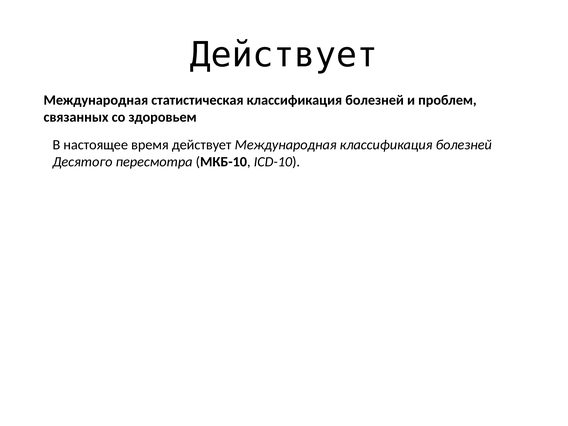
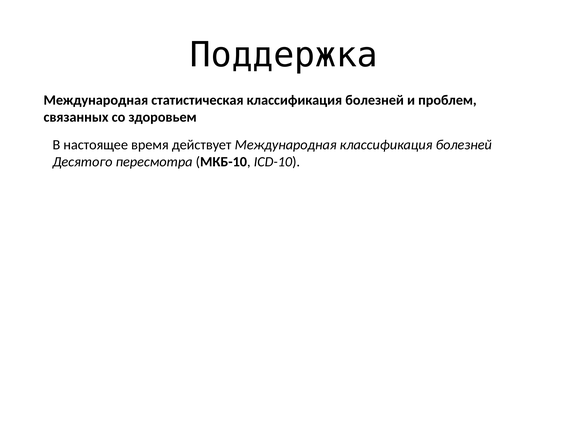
Действует: Действует -> Поддержка (284, 55)
